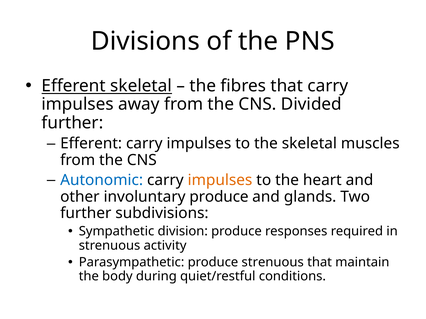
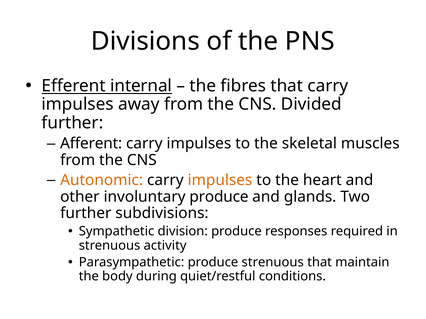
Efferent skeletal: skeletal -> internal (141, 86)
Efferent: Efferent -> Afferent (91, 144)
Autonomic colour: blue -> orange (102, 180)
